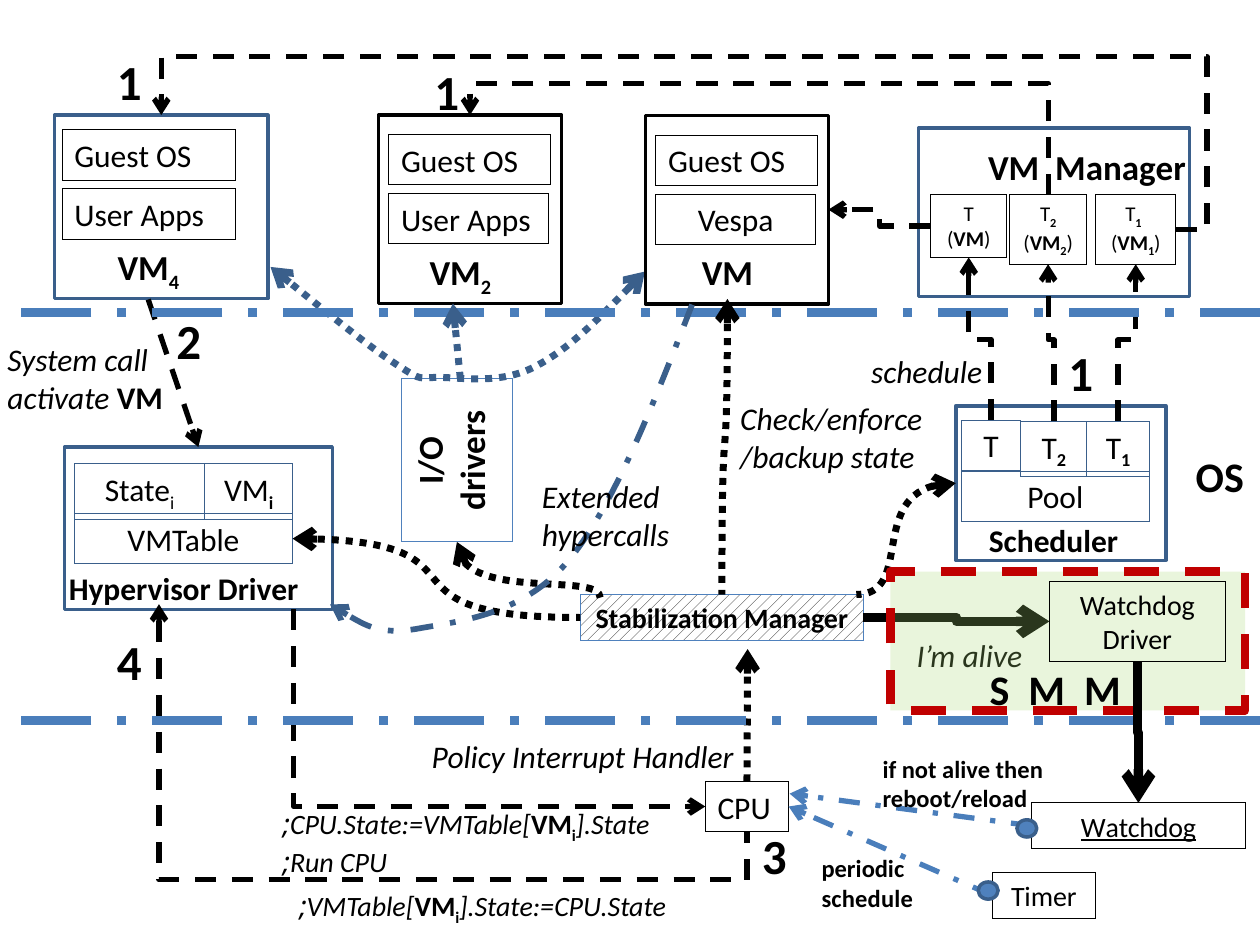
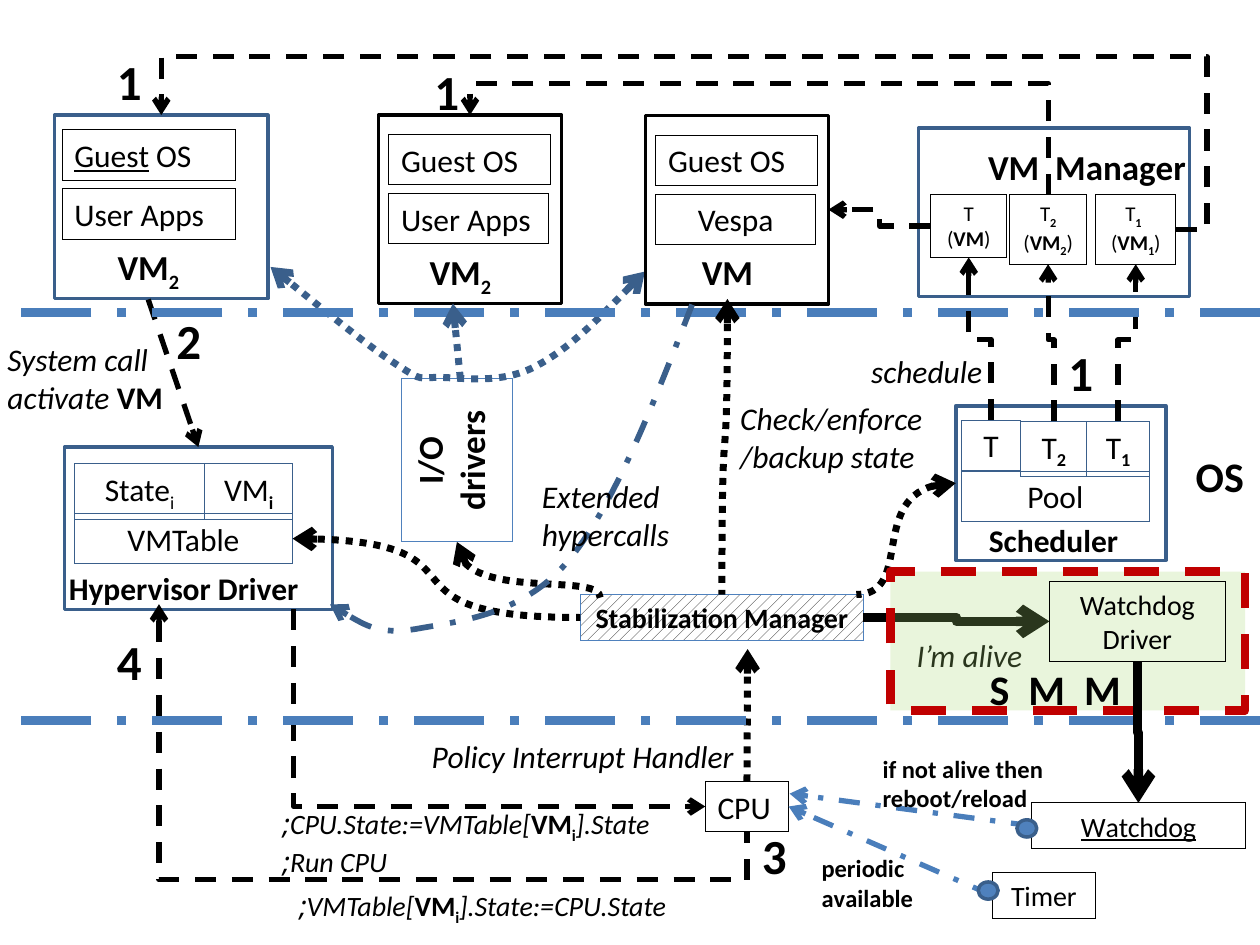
Guest underline: none -> present (112, 157)
4: 4 -> 2 (174, 283)
schedule: schedule -> available (867, 899)
